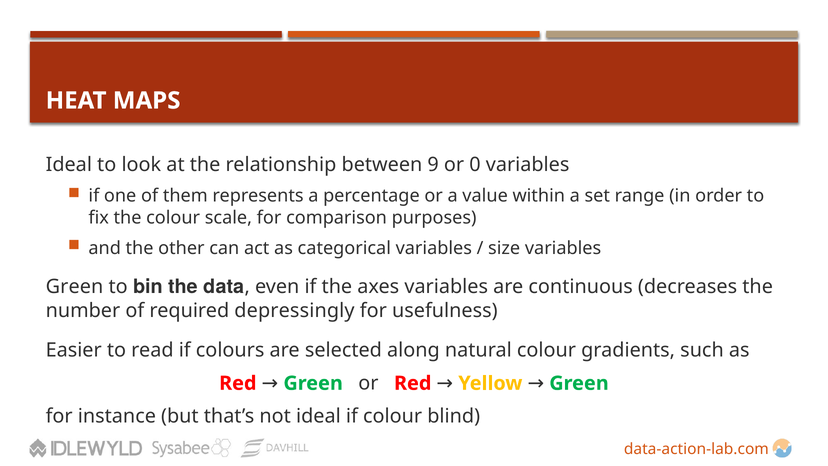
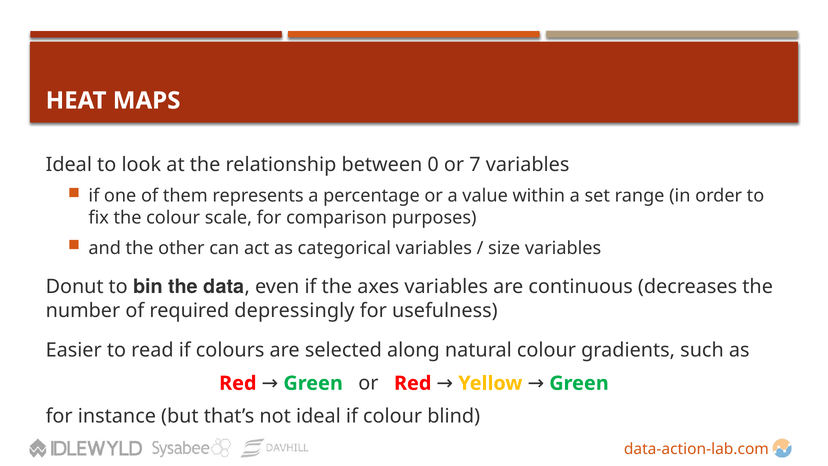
9: 9 -> 0 (433, 164)
0: 0 -> 7 (475, 164)
Green: Green -> Donut (75, 287)
